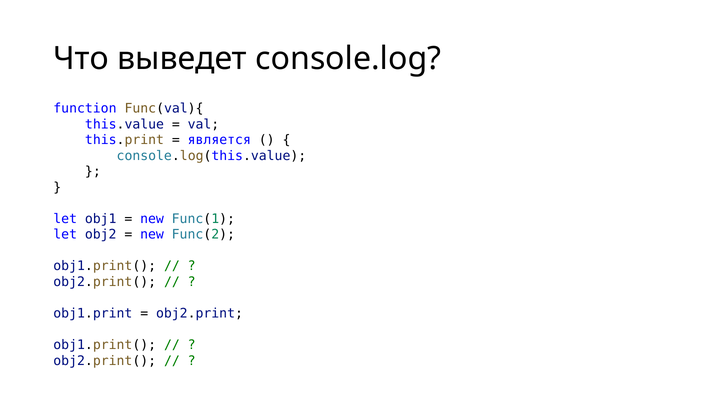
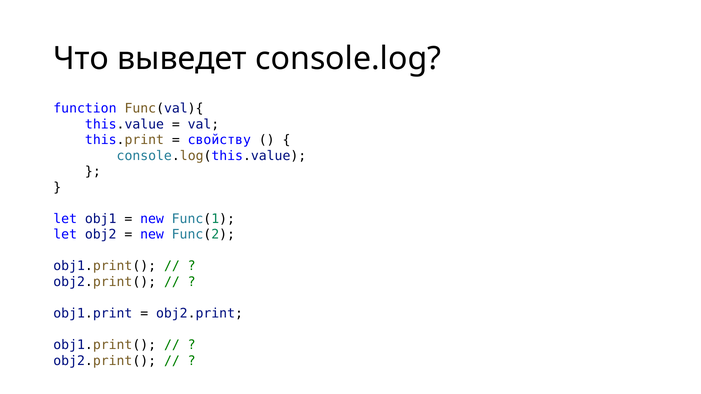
является: является -> свойству (219, 140)
